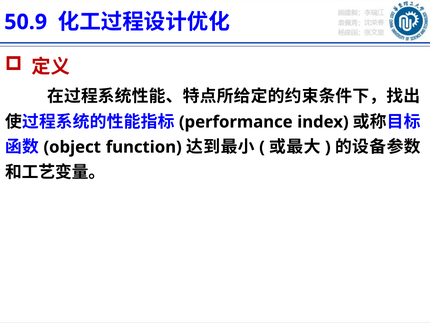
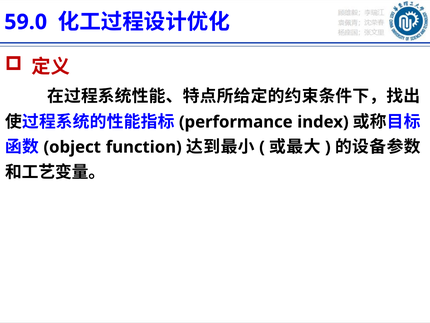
50.9: 50.9 -> 59.0 (26, 22)
